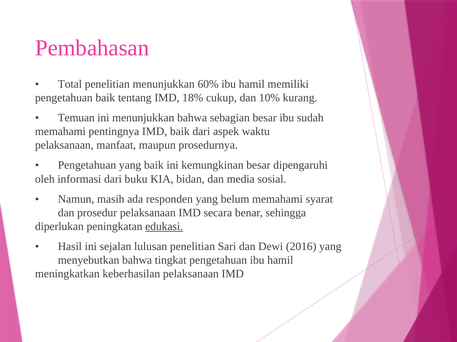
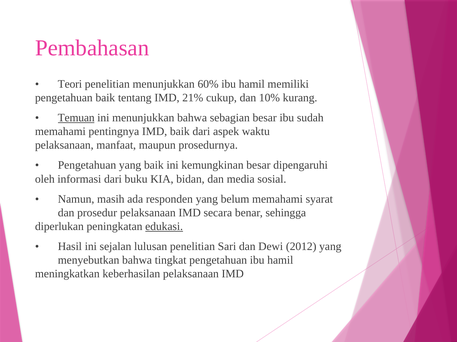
Total: Total -> Teori (70, 84)
18%: 18% -> 21% (193, 98)
Temuan underline: none -> present (76, 118)
2016: 2016 -> 2012 (301, 247)
